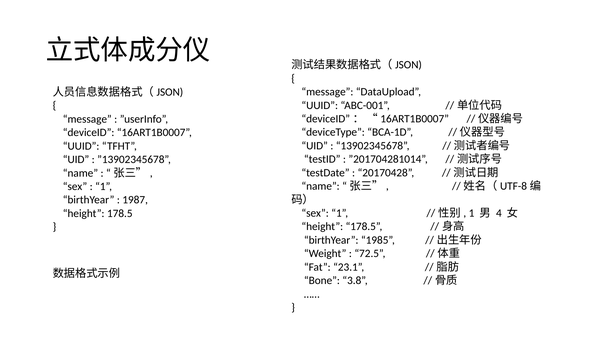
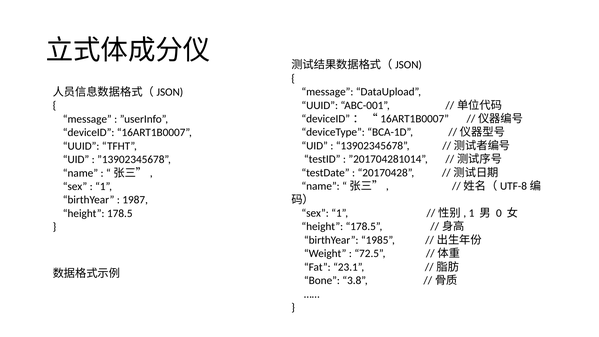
4: 4 -> 0 (499, 213)
